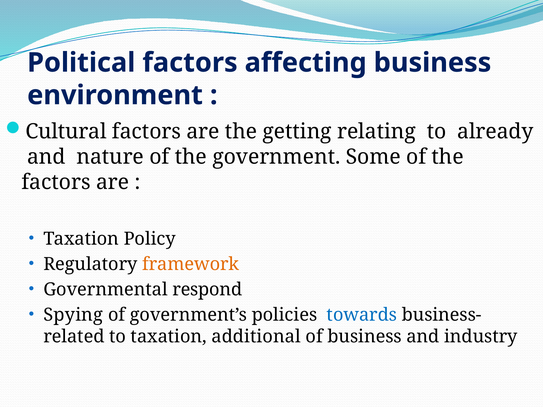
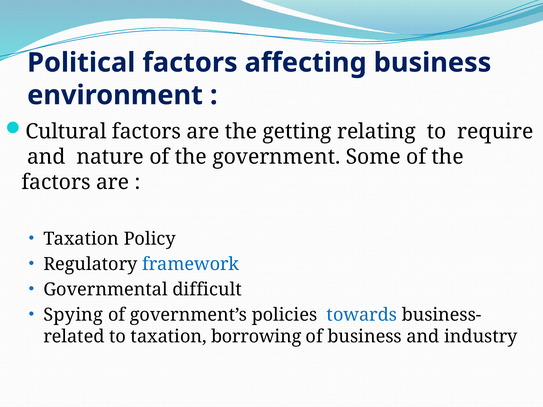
already: already -> require (495, 132)
framework colour: orange -> blue (191, 264)
respond: respond -> difficult (207, 290)
additional: additional -> borrowing (256, 337)
